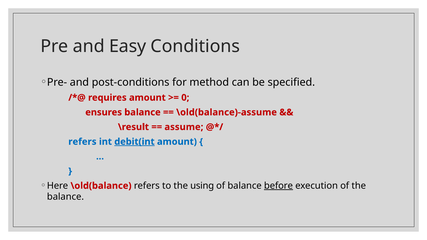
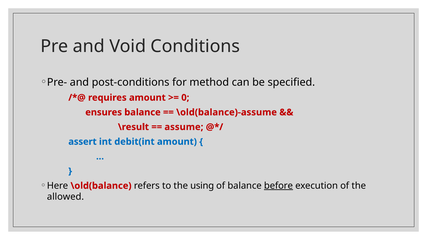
Easy: Easy -> Void (128, 46)
refers: refers -> assert (82, 142)
debit(int underline: present -> none (134, 142)
balance: balance -> allowed (65, 197)
